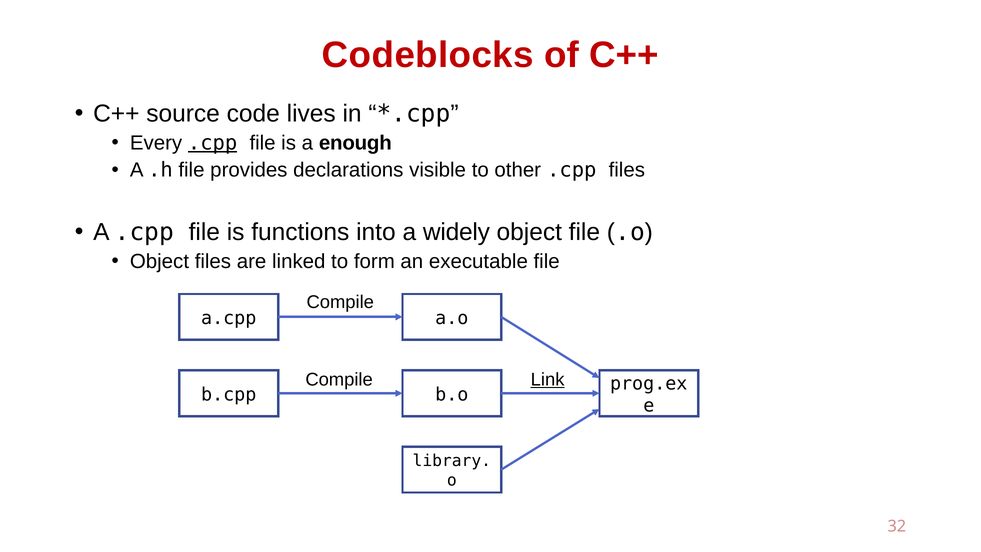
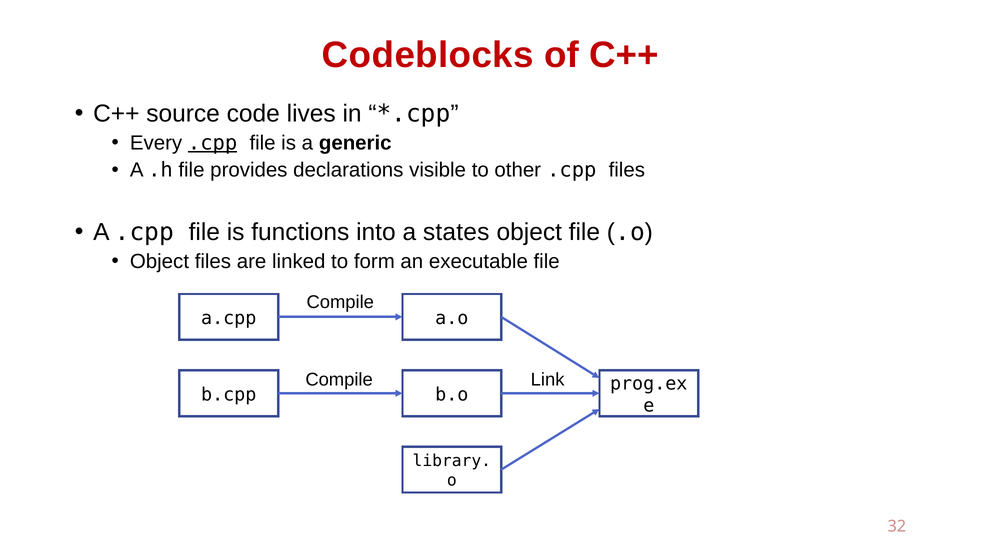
enough: enough -> generic (355, 143)
widely: widely -> states (456, 232)
Link underline: present -> none (548, 379)
